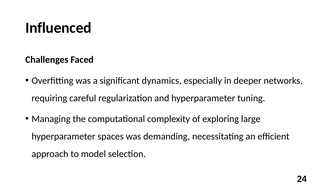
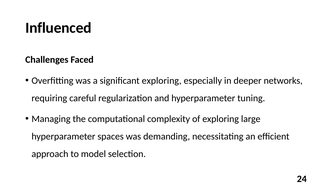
significant dynamics: dynamics -> exploring (162, 80)
